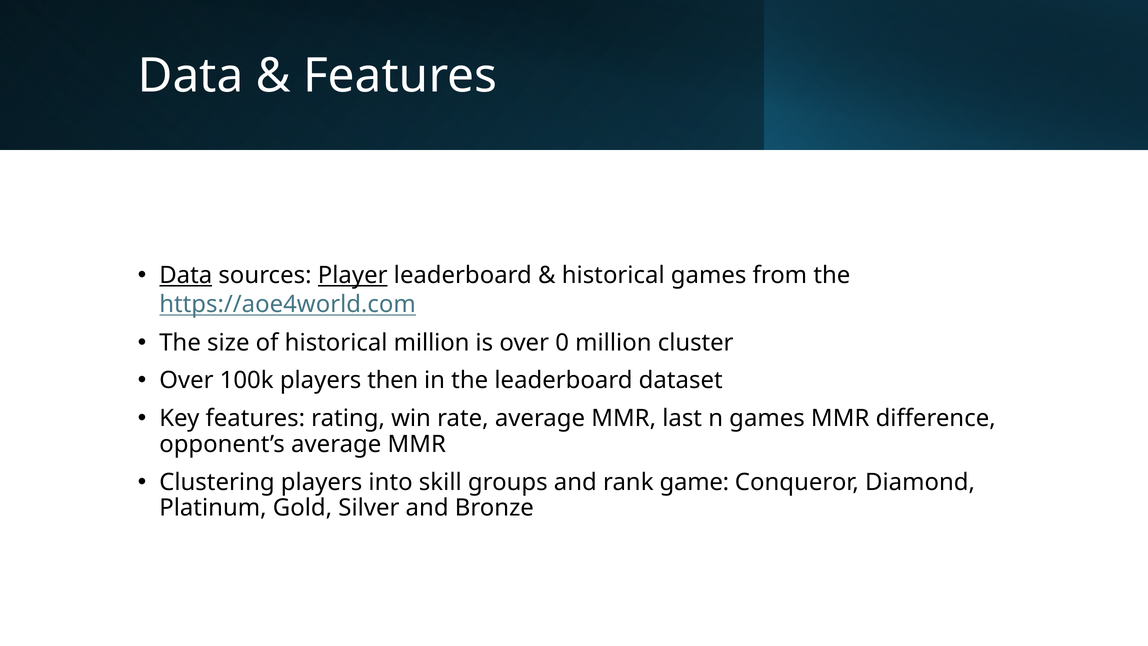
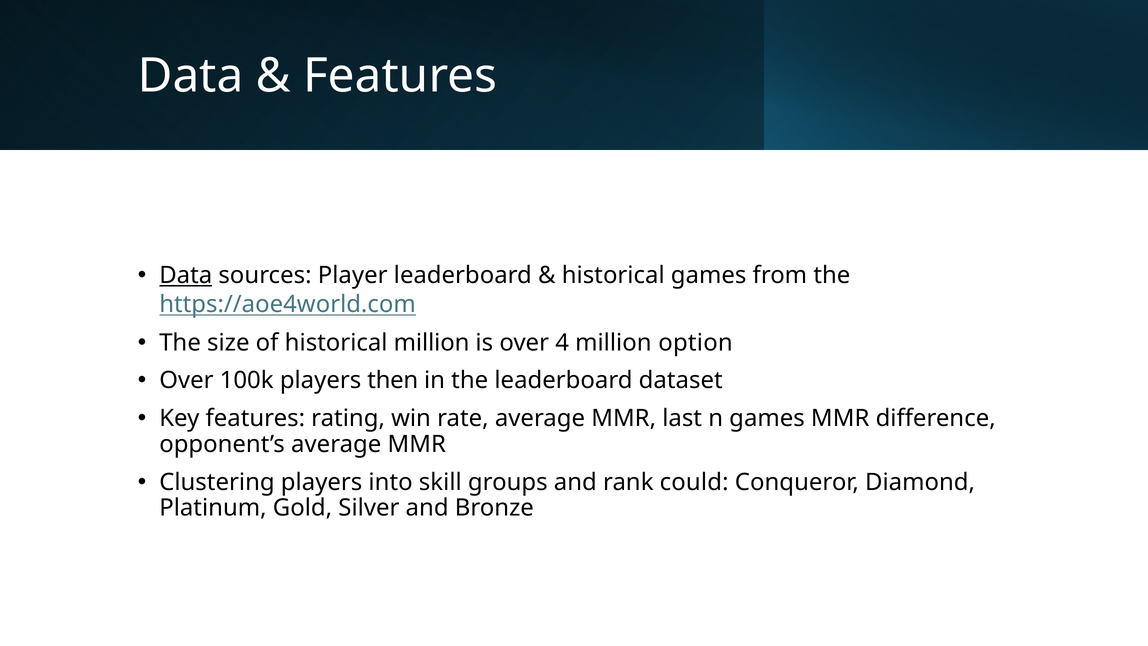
Player underline: present -> none (353, 275)
0: 0 -> 4 (562, 343)
cluster: cluster -> option (696, 343)
game: game -> could (694, 482)
